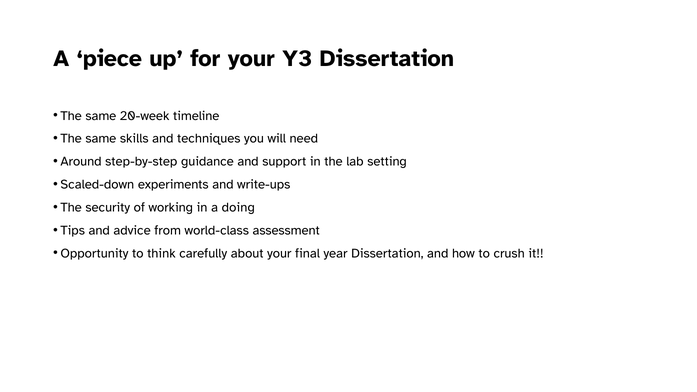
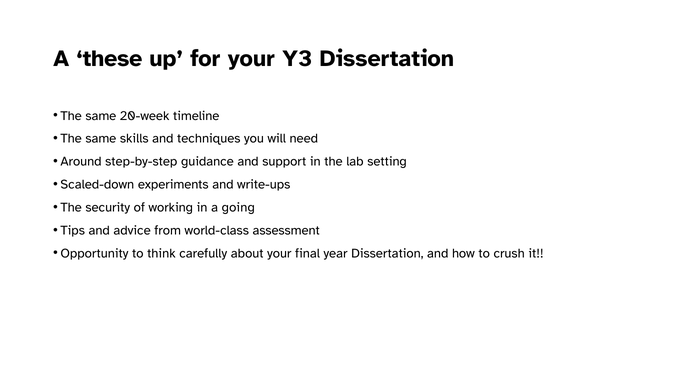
piece: piece -> these (109, 59)
doing: doing -> going (238, 208)
